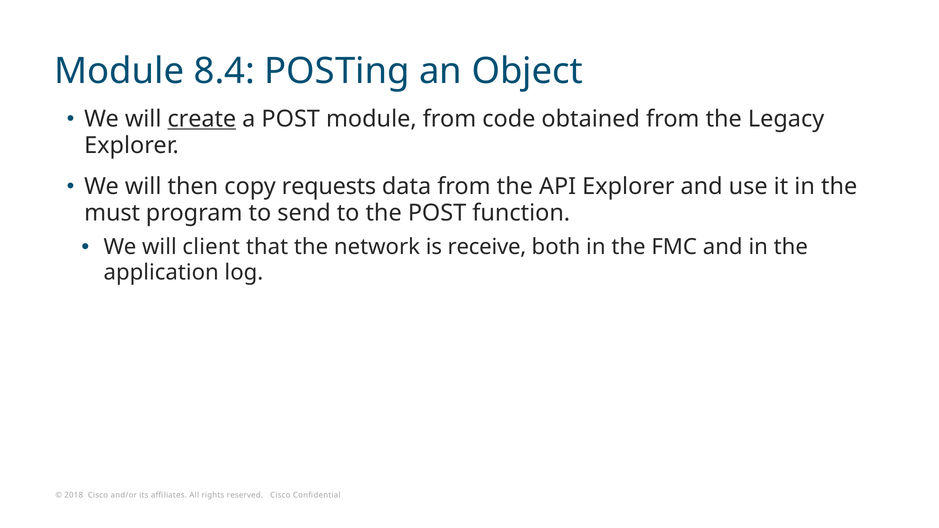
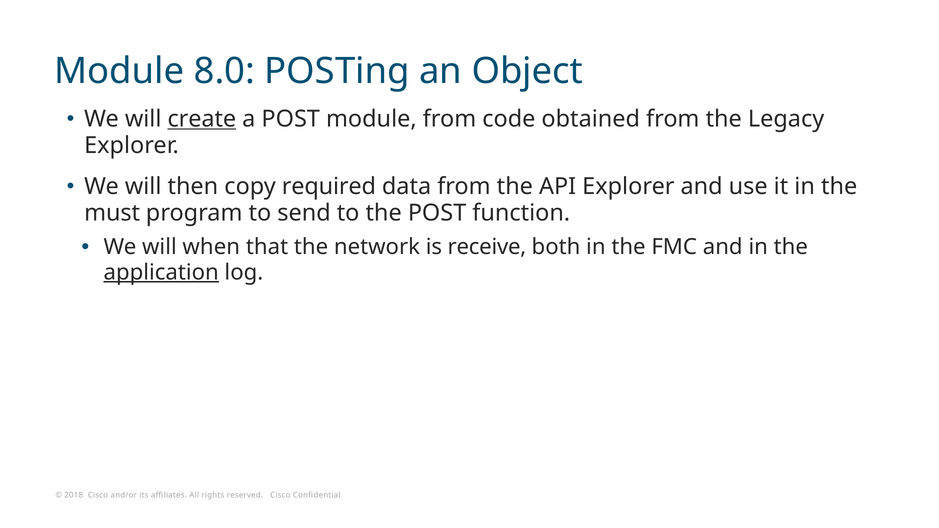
8.4: 8.4 -> 8.0 (224, 71)
requests: requests -> required (329, 186)
client: client -> when (211, 247)
application underline: none -> present (161, 272)
